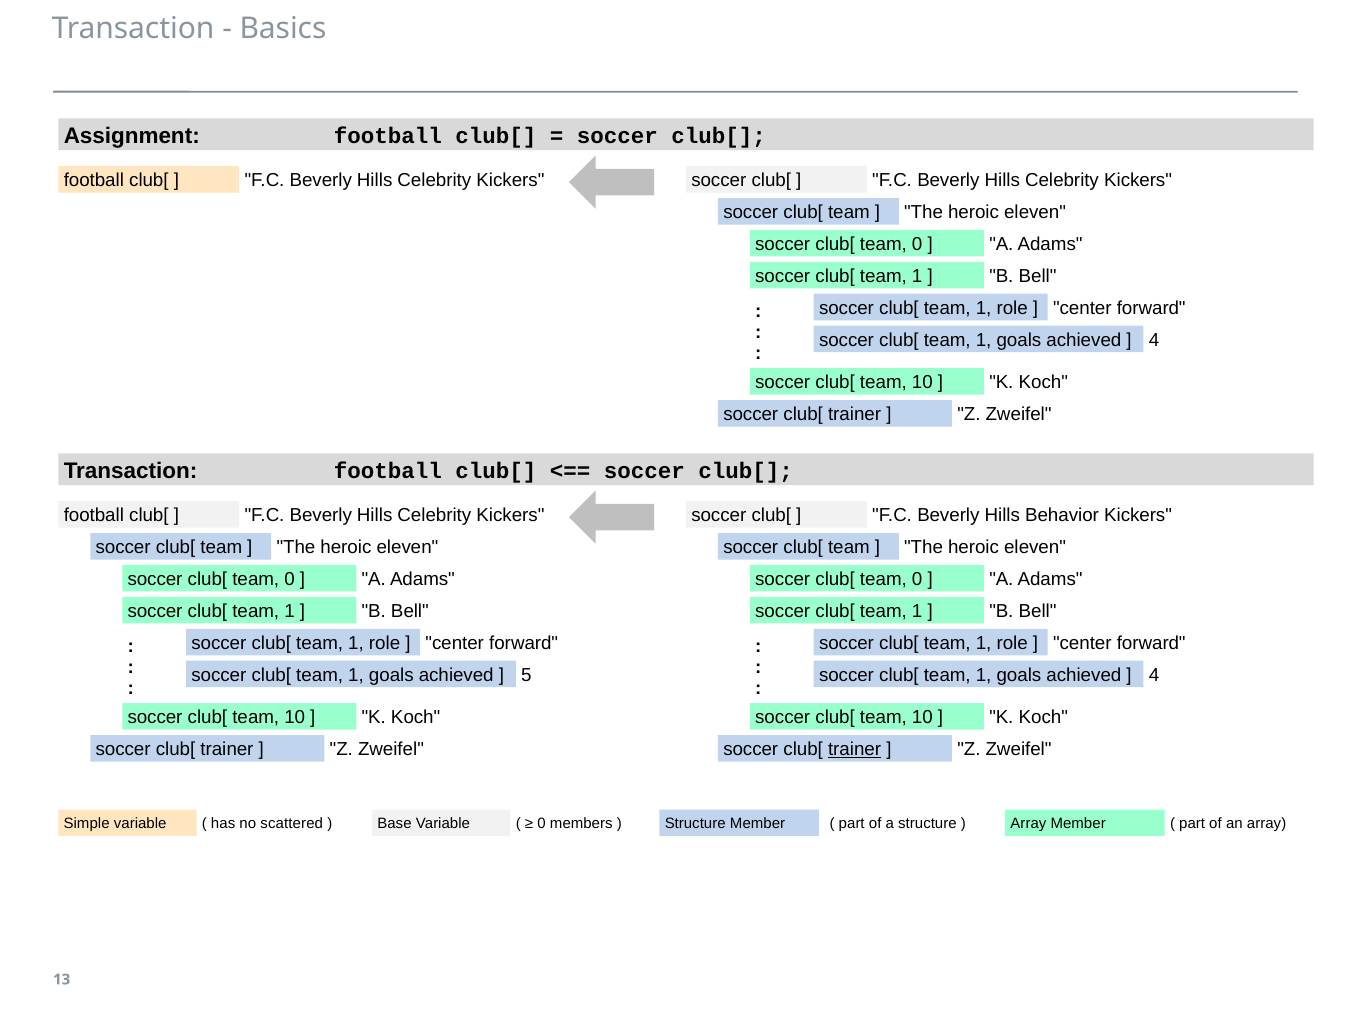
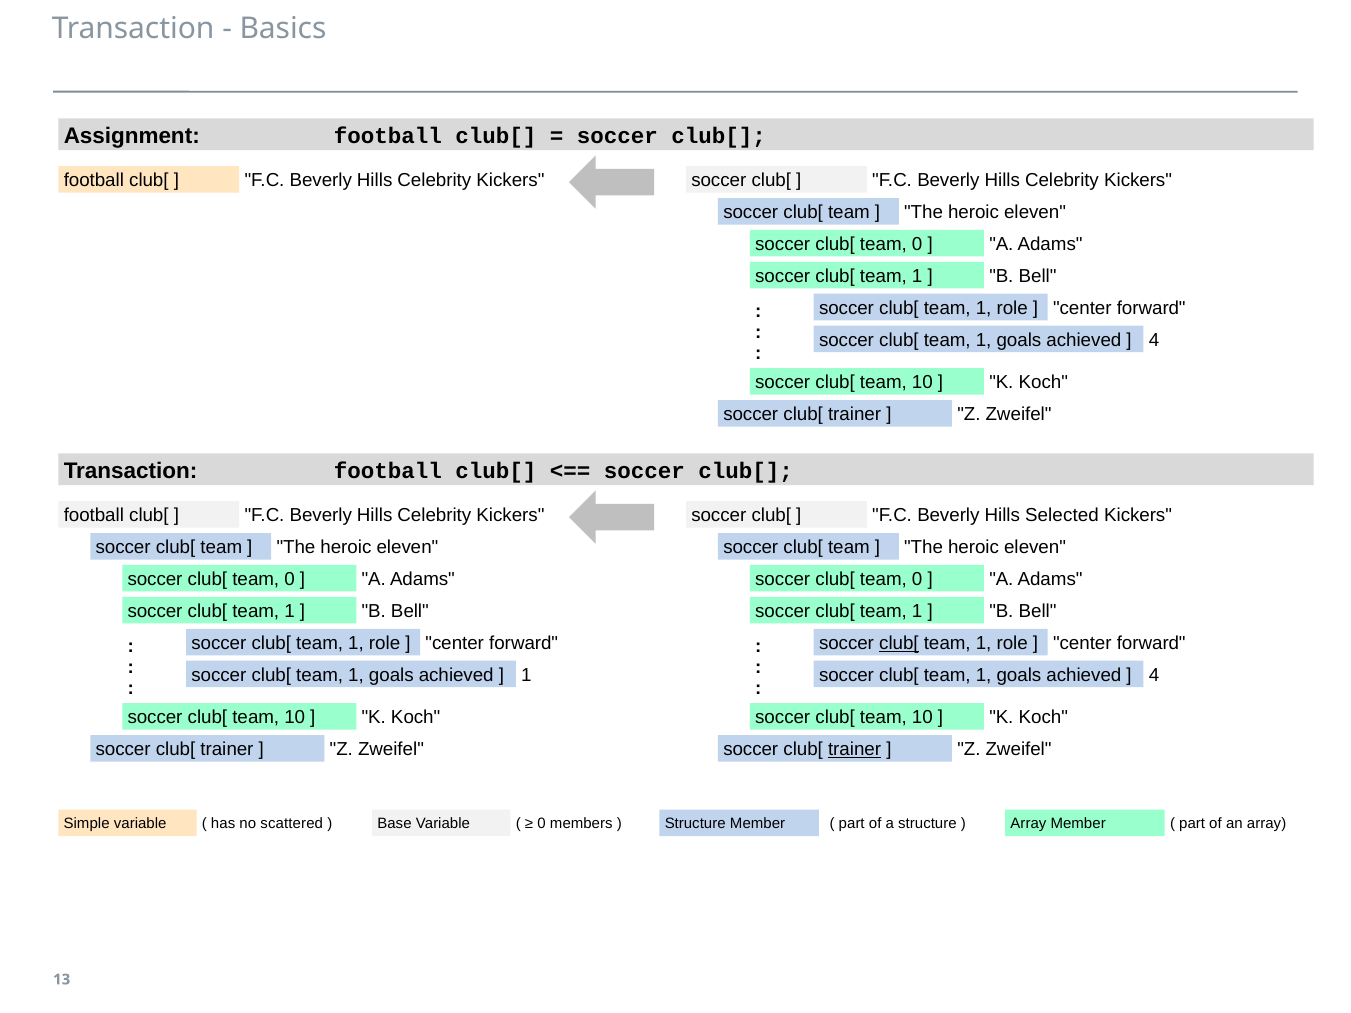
Behavior: Behavior -> Selected (1062, 516)
club[ underline: none -> present (899, 644)
5: 5 -> 1 (526, 675)
